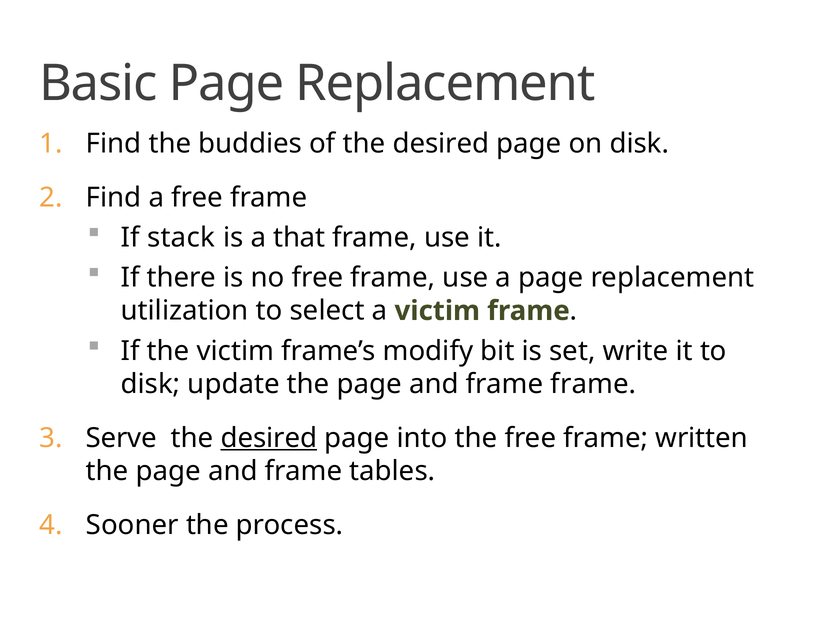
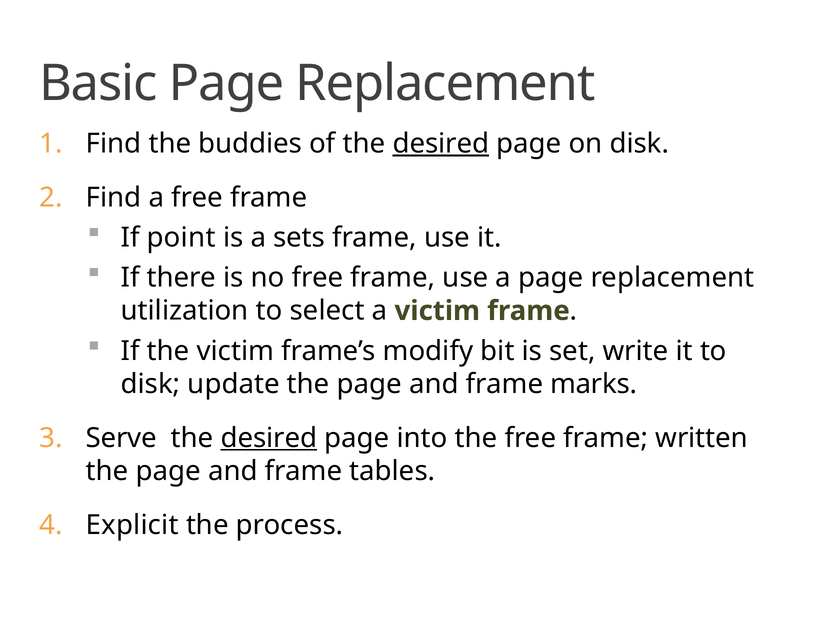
desired underline: none -> present (441, 144)
stack: stack -> point (181, 238)
that: that -> sets (299, 238)
frame frame: frame -> marks (594, 384)
Sooner: Sooner -> Explicit (132, 526)
